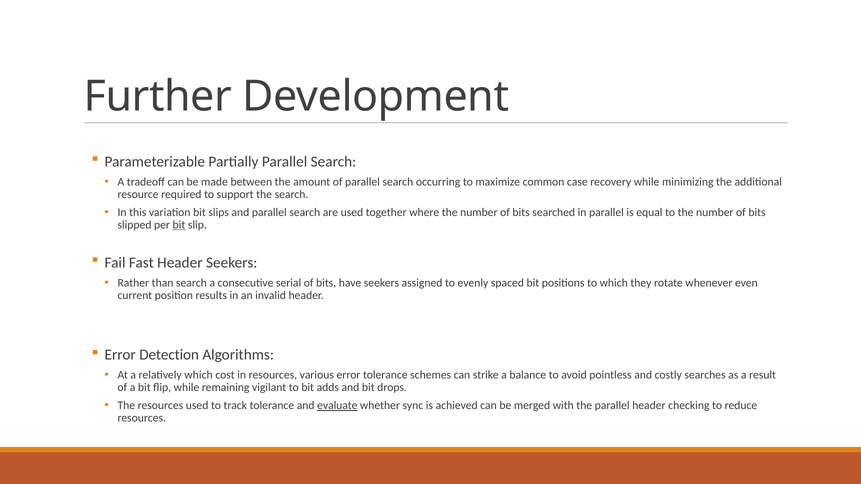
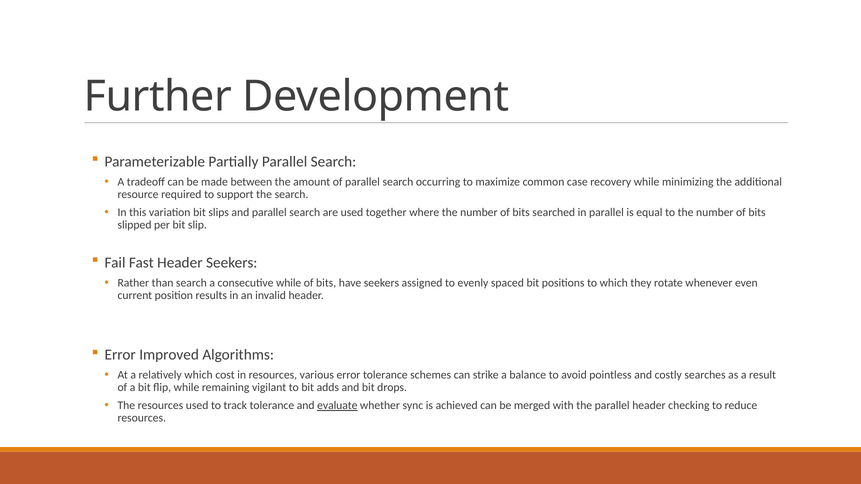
bit underline: present -> none (179, 225)
consecutive serial: serial -> while (289, 283)
Detection: Detection -> Improved (169, 355)
